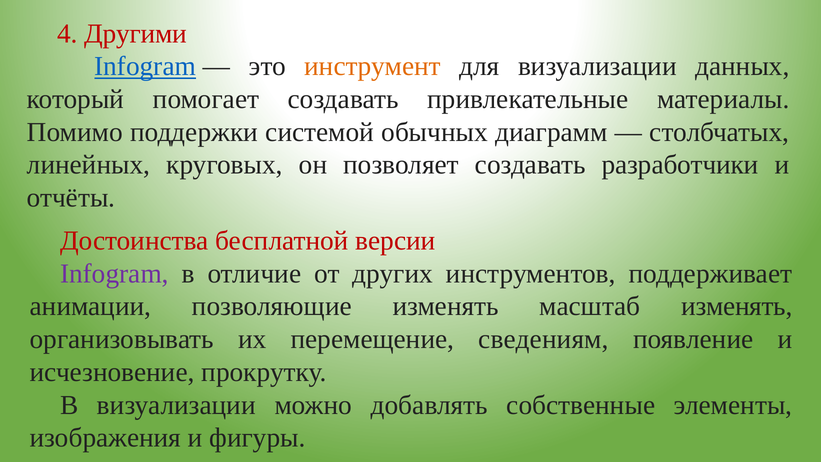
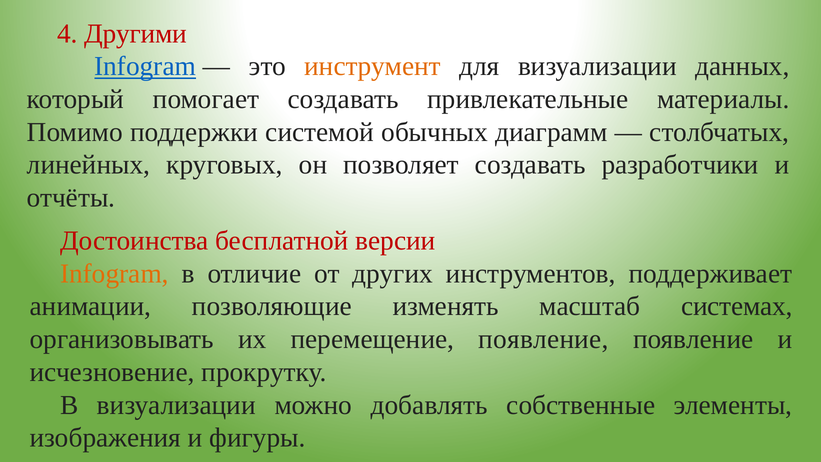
Infogram colour: purple -> orange (114, 273)
масштаб изменять: изменять -> системах (737, 306)
перемещение сведениям: сведениям -> появление (543, 339)
